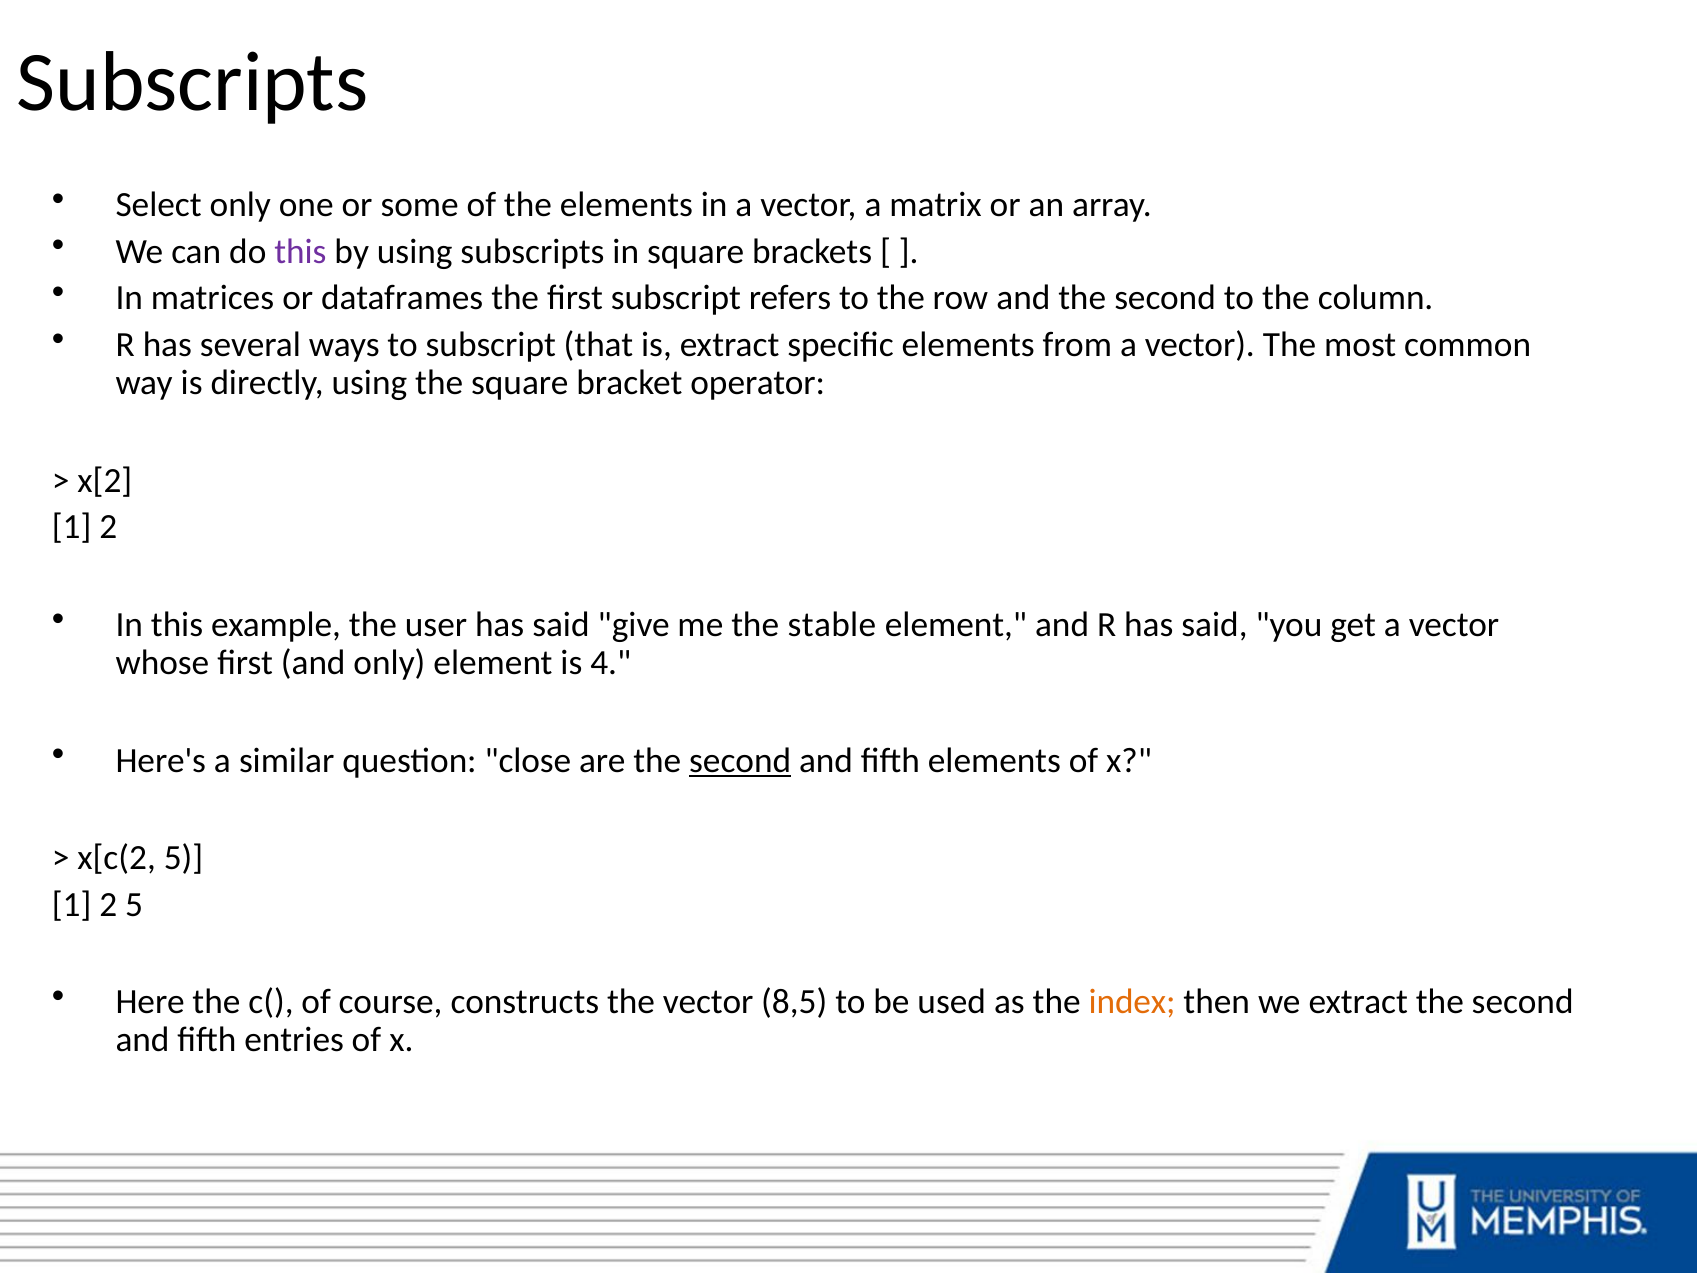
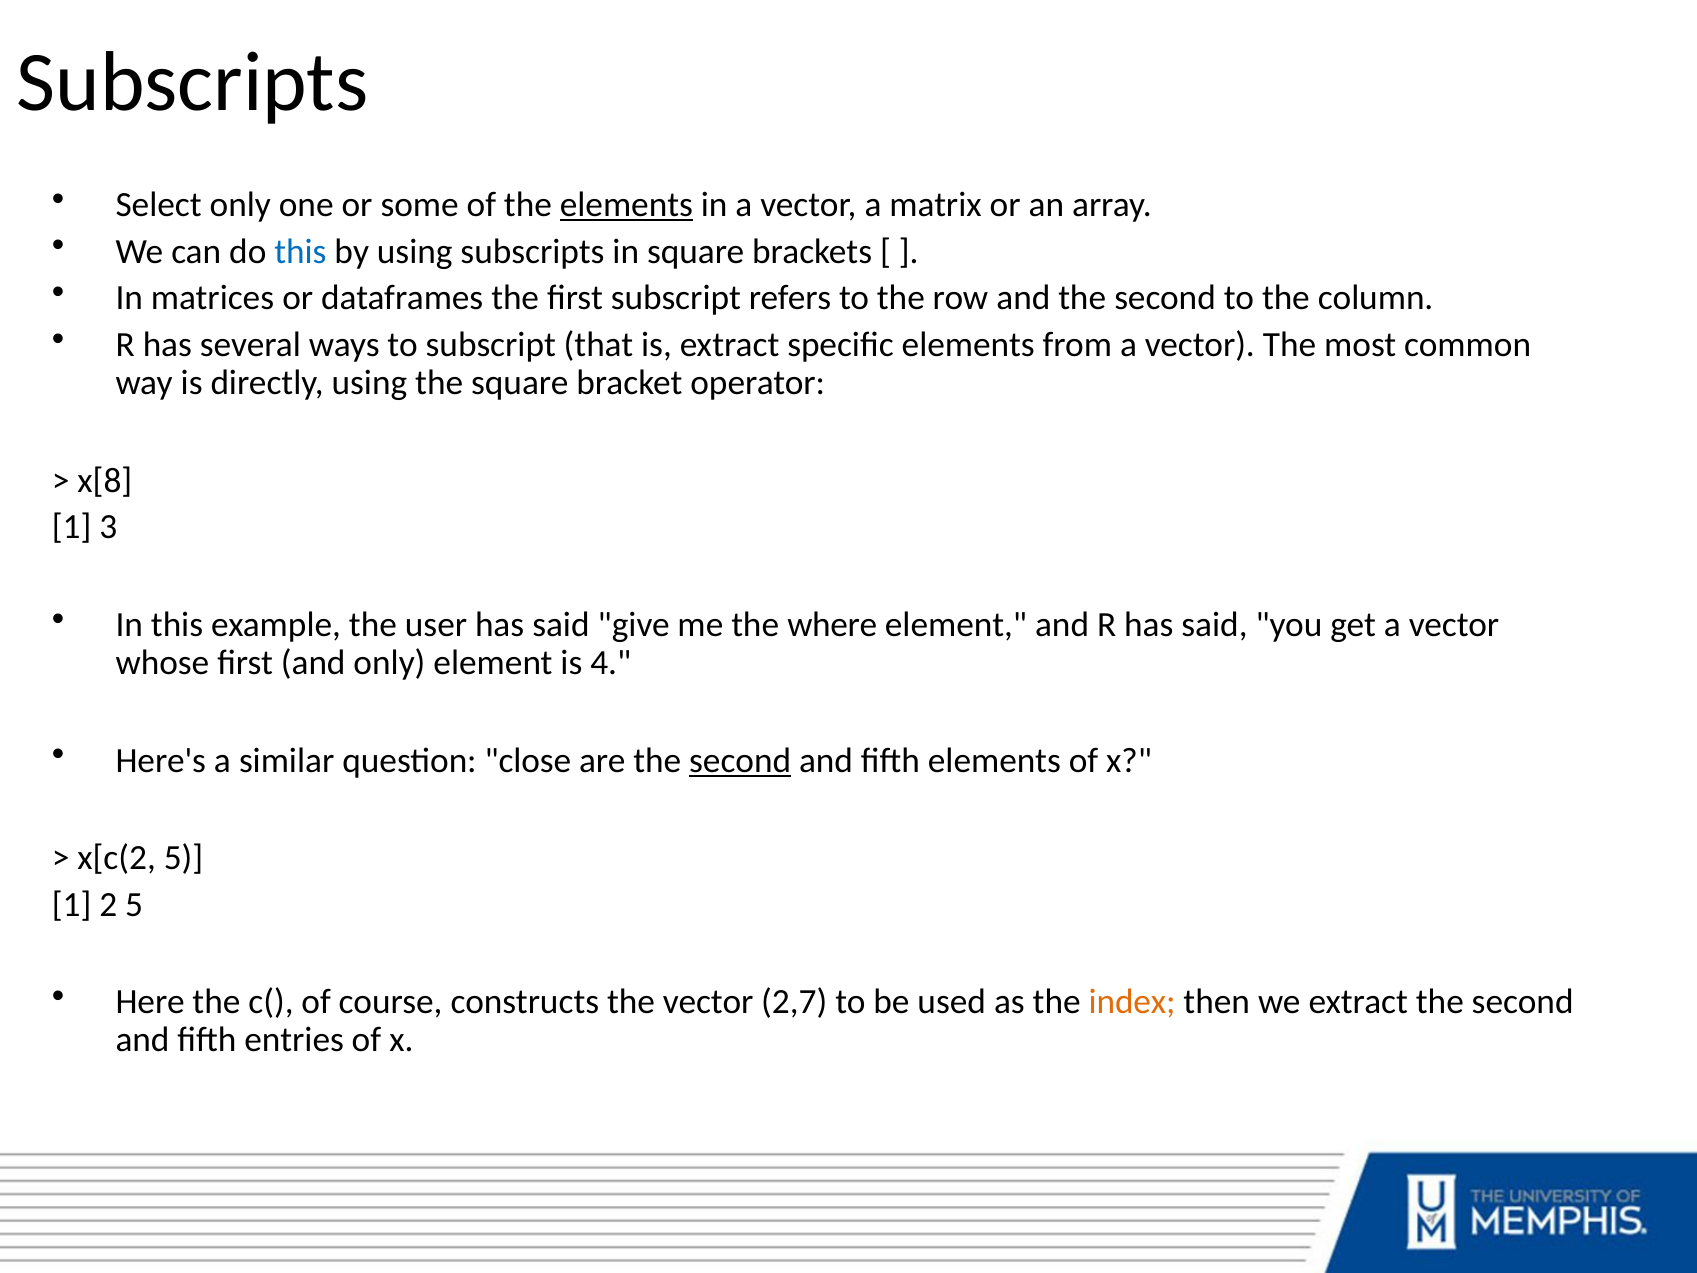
elements underline: none -> present (626, 205)
this colour: purple -> blue (300, 252)
x[2: x[2 -> x[8 (105, 480)
2: 2 -> 3 (108, 527)
stable: stable -> where (832, 625)
8,5: 8,5 -> 2,7 (794, 1002)
